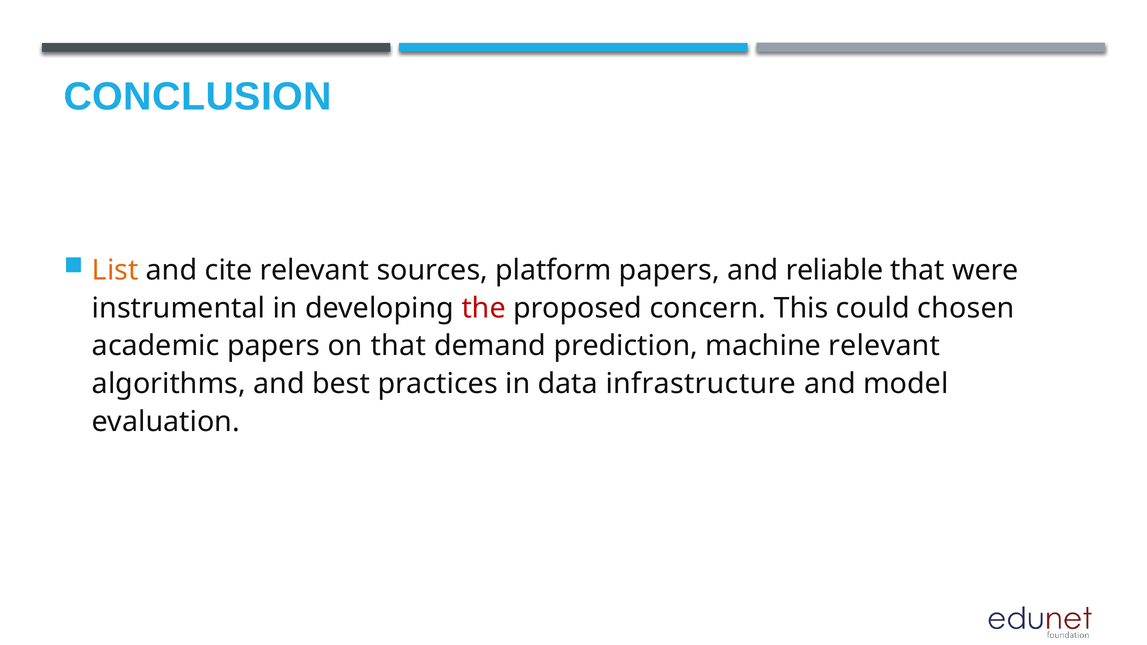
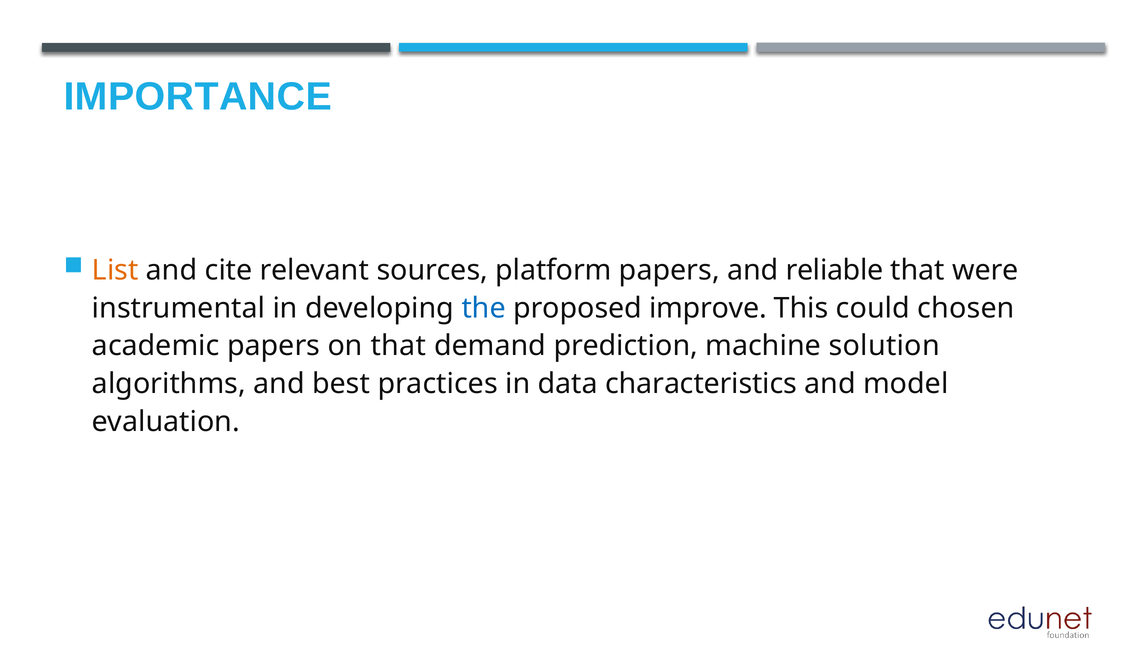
CONCLUSION: CONCLUSION -> IMPORTANCE (198, 97)
the colour: red -> blue (484, 308)
concern: concern -> improve (708, 308)
machine relevant: relevant -> solution (884, 346)
infrastructure: infrastructure -> characteristics (701, 384)
